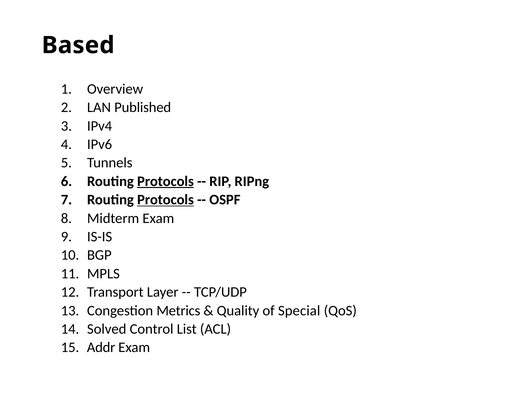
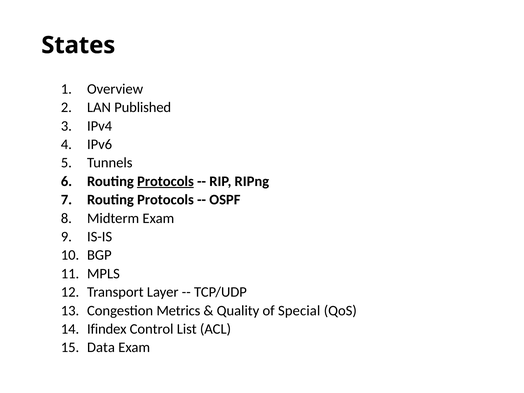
Based: Based -> States (78, 45)
Protocols underline: present -> none (165, 200)
Solved: Solved -> Ifindex (107, 329)
Addr: Addr -> Data (101, 347)
